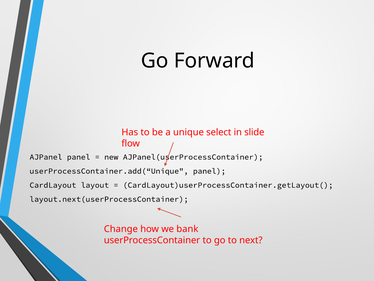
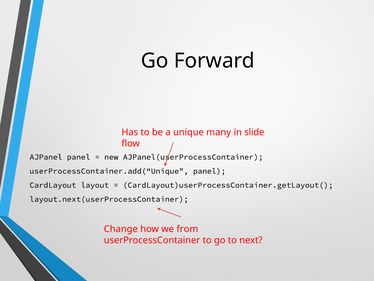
select: select -> many (219, 132)
bank: bank -> from (187, 229)
